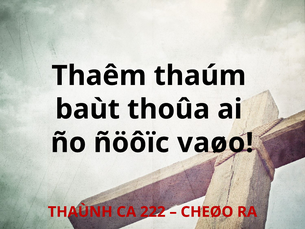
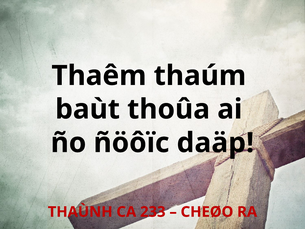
vaøo: vaøo -> daäp (215, 143)
222: 222 -> 233 (153, 212)
